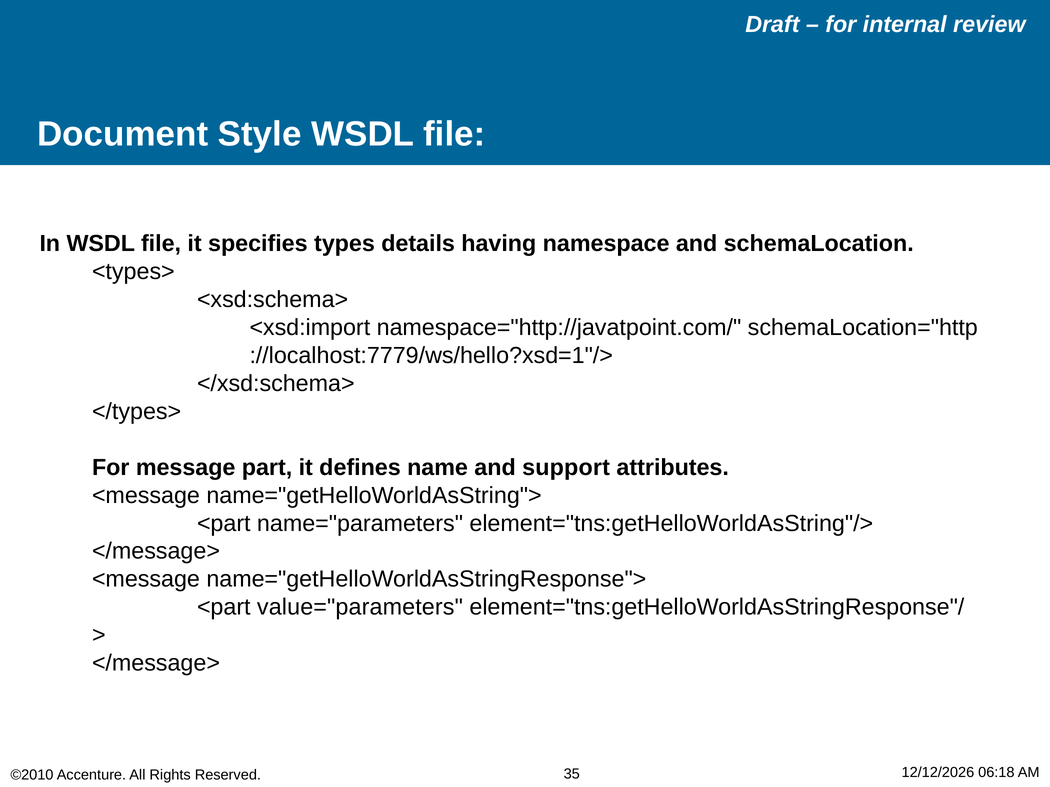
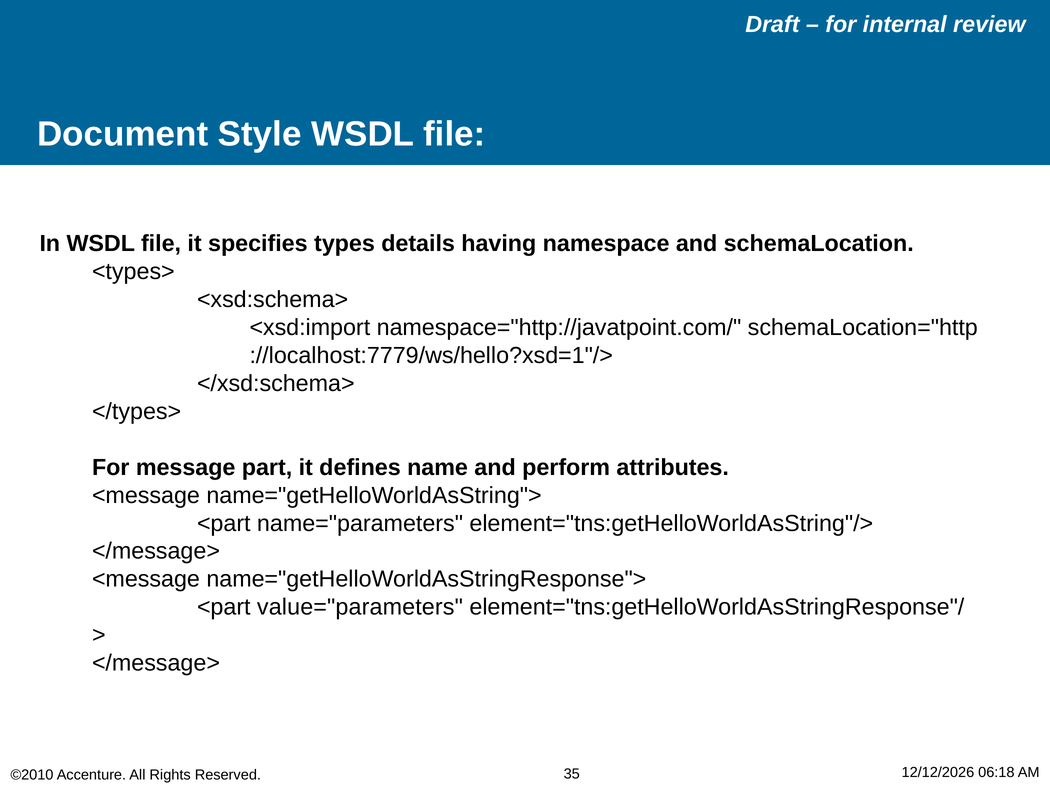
support: support -> perform (566, 468)
